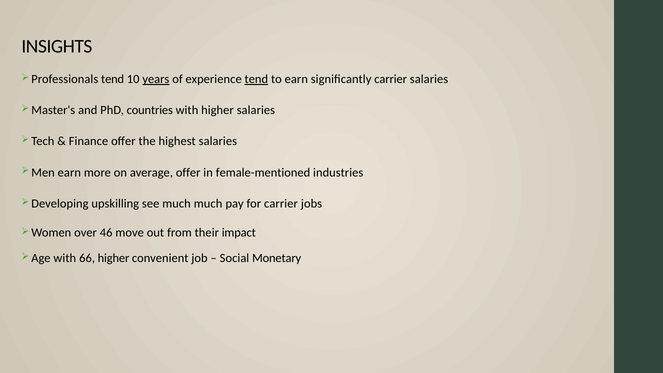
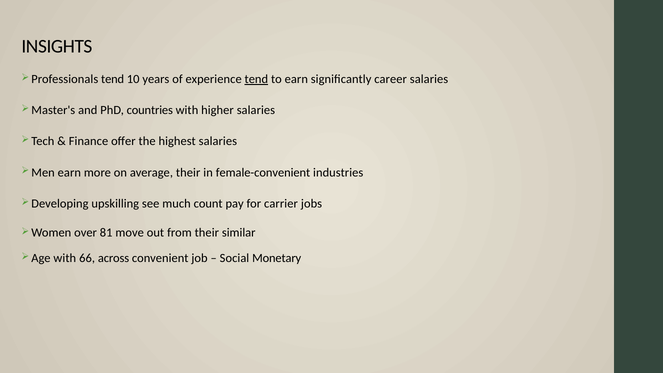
years underline: present -> none (156, 79)
significantly carrier: carrier -> career (391, 79)
average offer: offer -> their (188, 172)
female-mentioned: female-mentioned -> female-convenient (263, 172)
much much: much -> count (208, 204)
46: 46 -> 81 (106, 233)
impact: impact -> similar (239, 233)
66 higher: higher -> across (114, 258)
